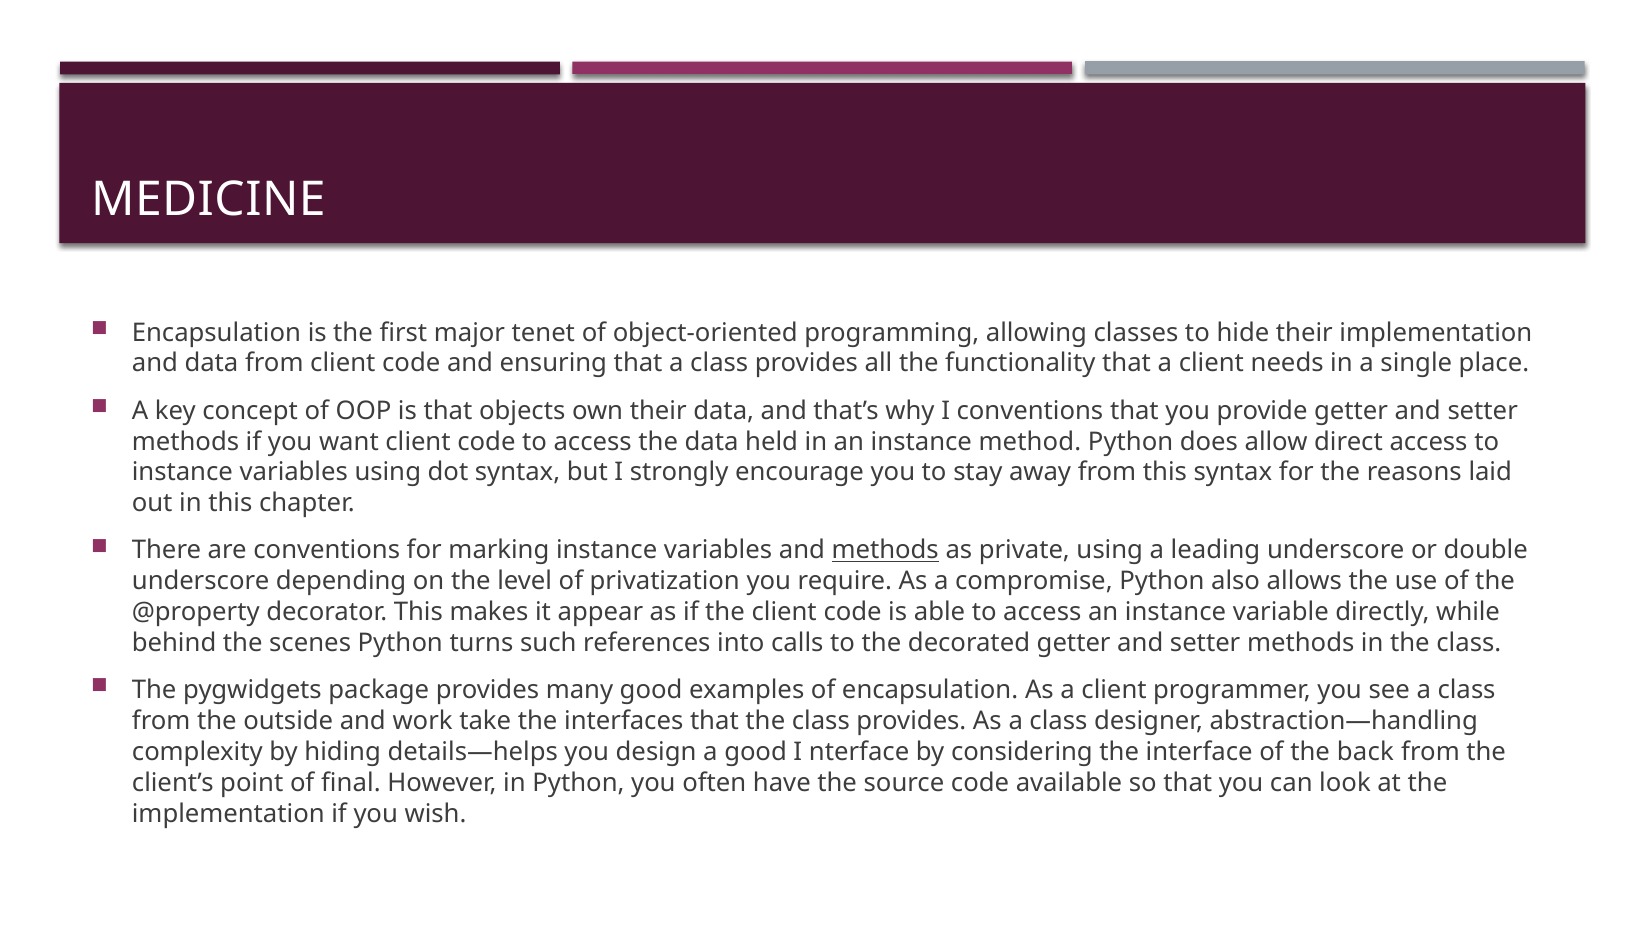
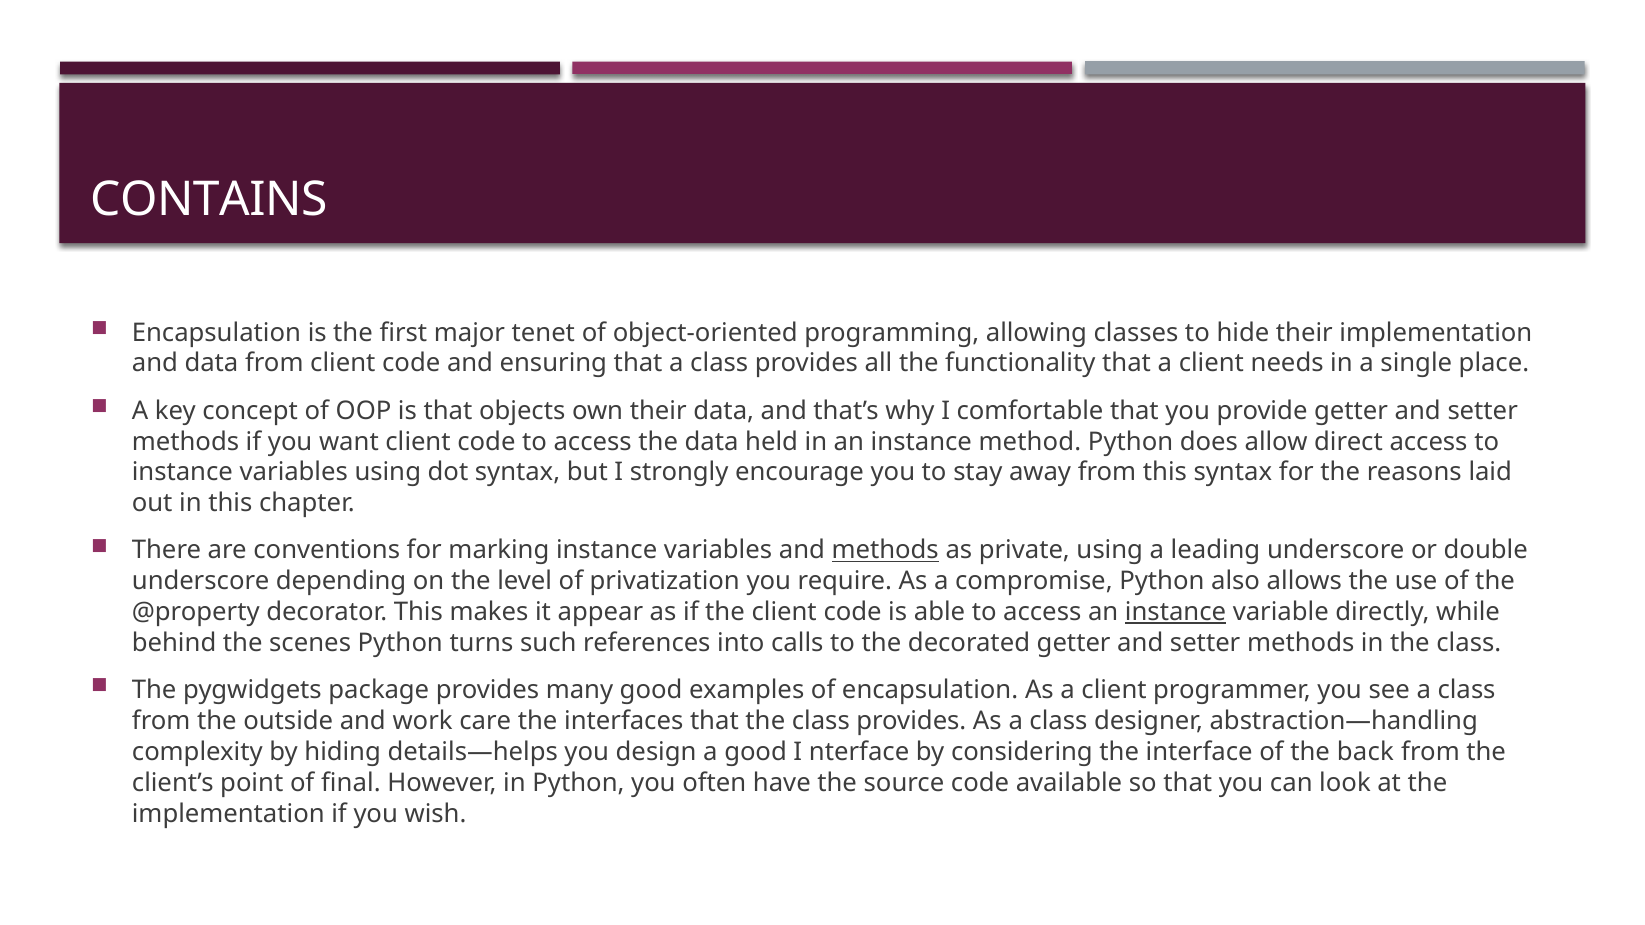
MEDICINE: MEDICINE -> CONTAINS (209, 200)
I conventions: conventions -> comfortable (1030, 411)
instance underline: none -> present (1176, 612)
take: take -> care (485, 721)
